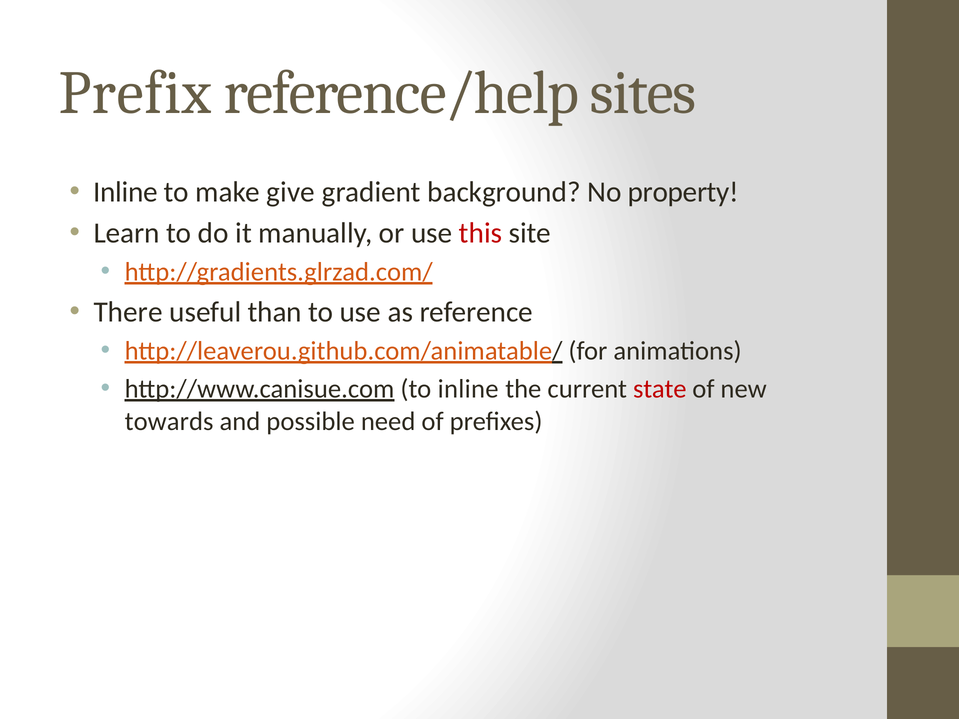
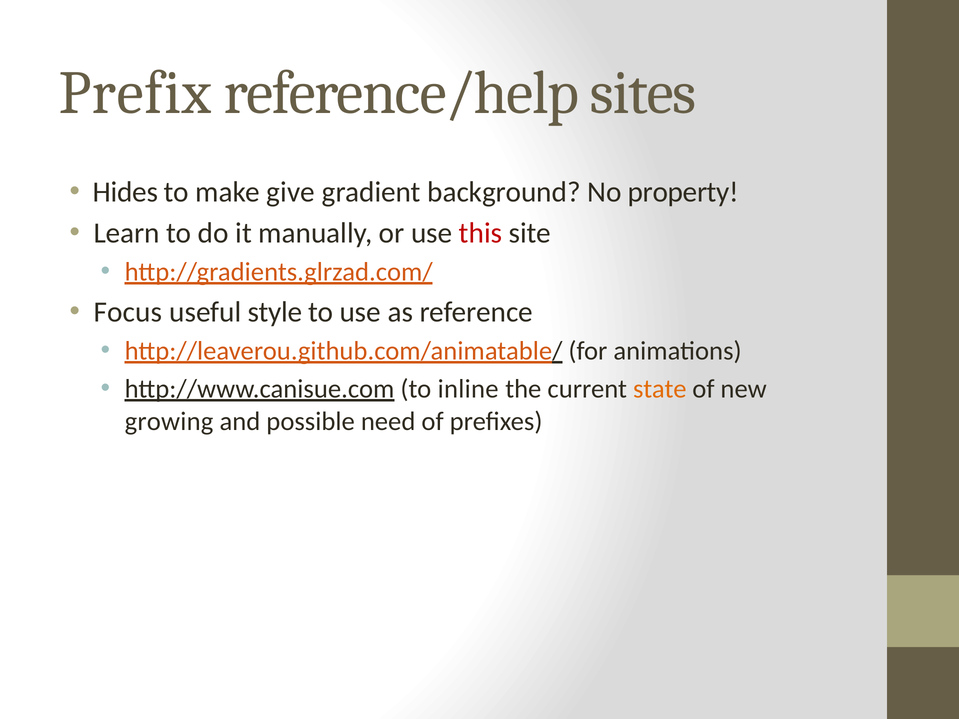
Inline: Inline -> Hides (126, 192)
There: There -> Focus (128, 312)
than: than -> style (275, 312)
state colour: red -> orange (660, 389)
towards: towards -> growing (169, 421)
